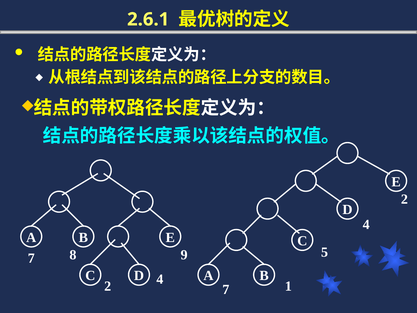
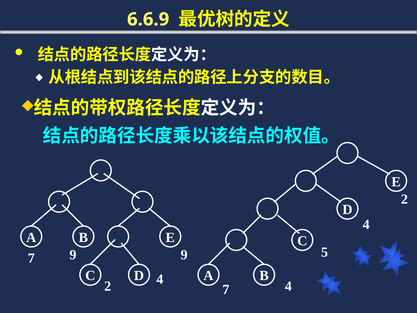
2.6.1: 2.6.1 -> 6.6.9 (148, 19)
7 8: 8 -> 9 (73, 255)
7 1: 1 -> 4 (288, 286)
